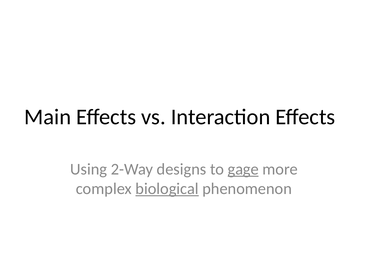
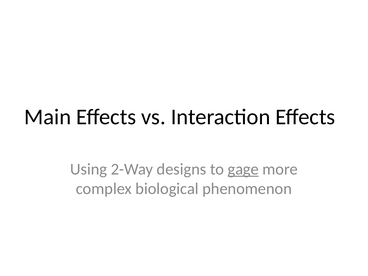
biological underline: present -> none (167, 189)
